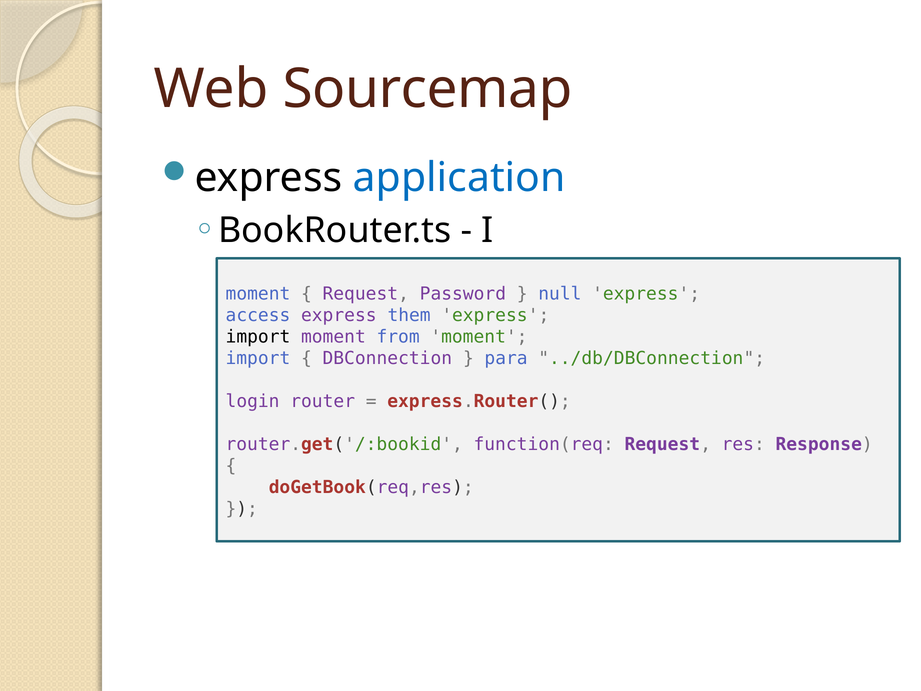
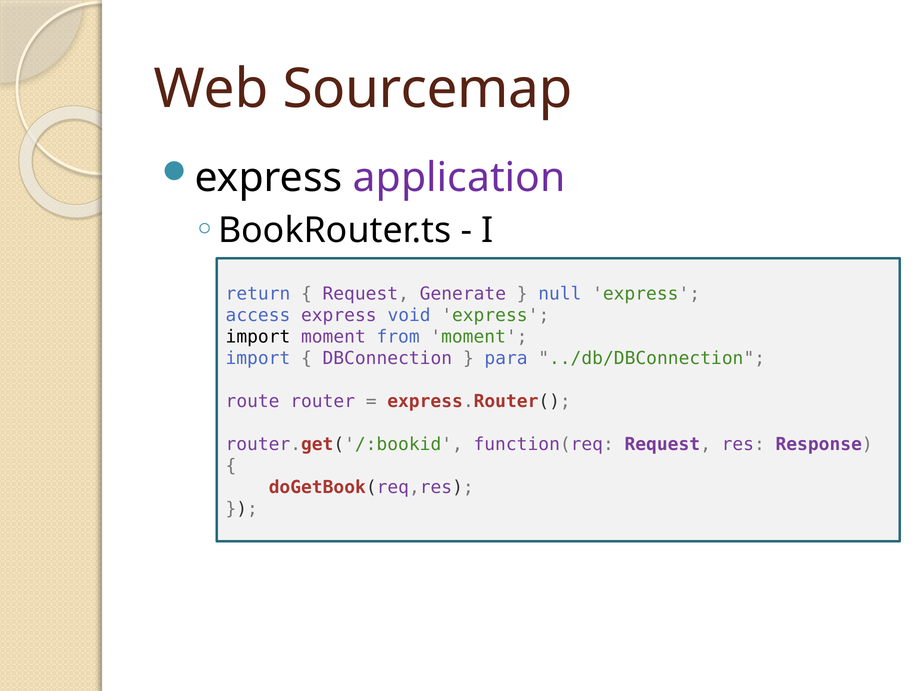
application colour: blue -> purple (459, 178)
moment: moment -> return (258, 294)
Password: Password -> Generate (463, 294)
them: them -> void (409, 315)
login: login -> route (253, 401)
